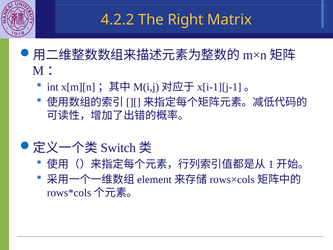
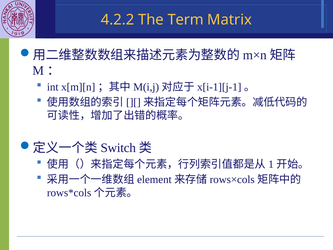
Right: Right -> Term (186, 20)
